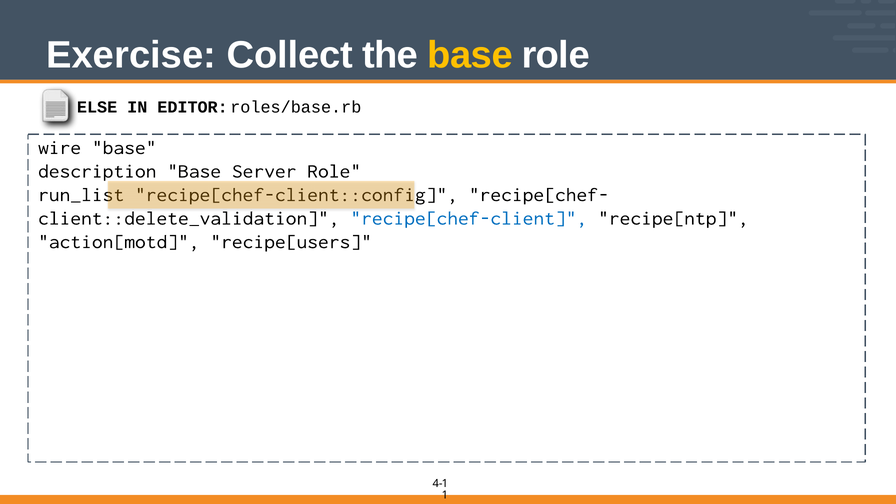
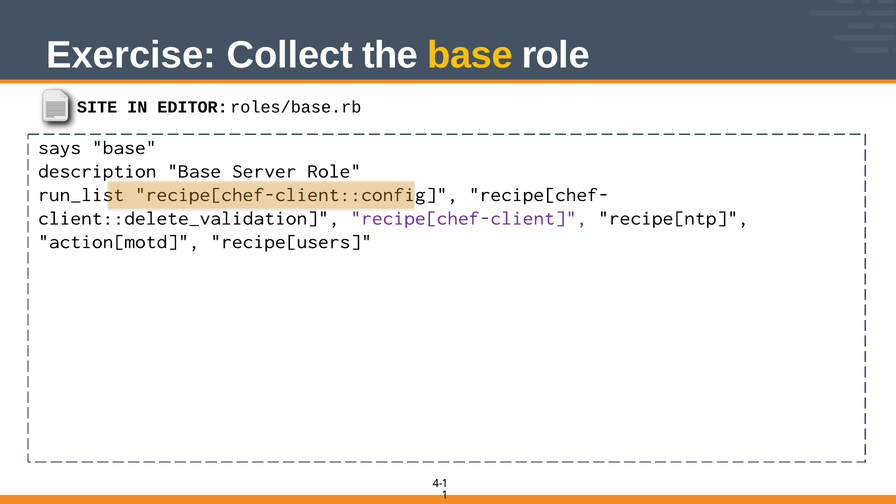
ELSE: ELSE -> SITE (97, 107)
wire: wire -> says (60, 148)
recipe[chef-client colour: blue -> purple (469, 218)
